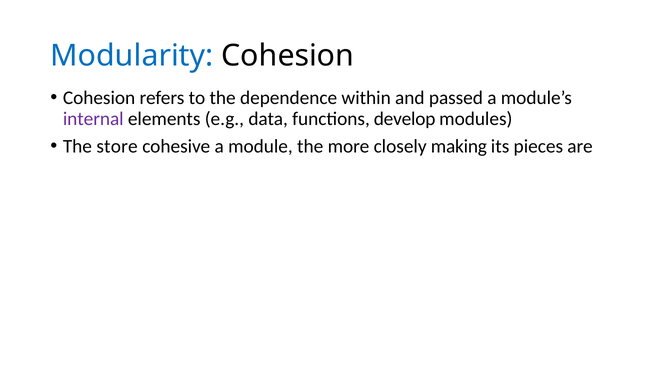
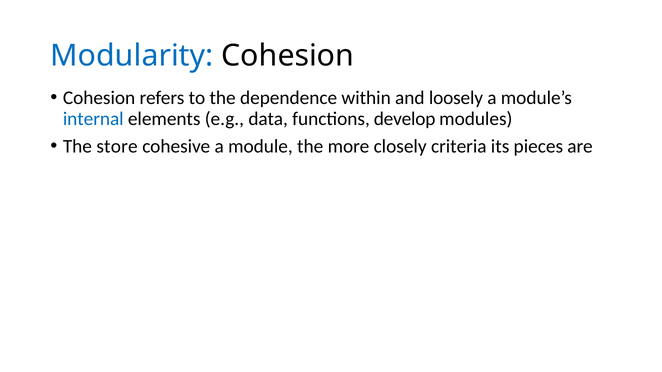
passed: passed -> loosely (456, 98)
internal colour: purple -> blue (93, 119)
making: making -> criteria (459, 147)
